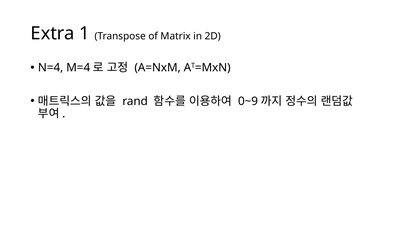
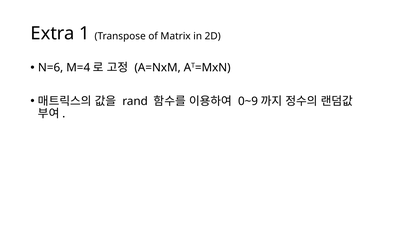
N=4: N=4 -> N=6 (51, 68)
